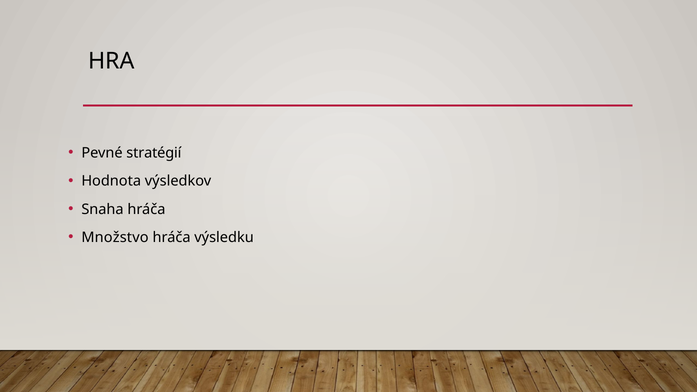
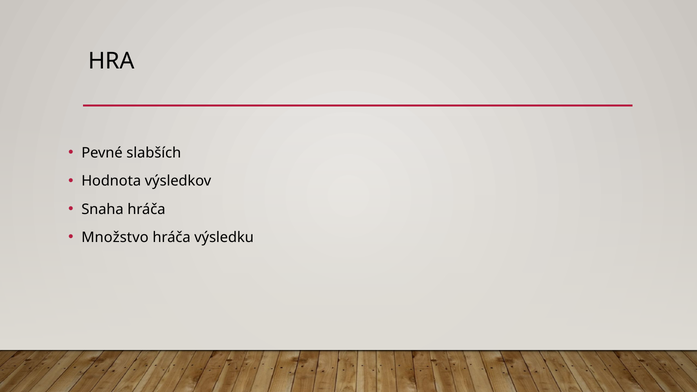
stratégií: stratégií -> slabších (154, 153)
